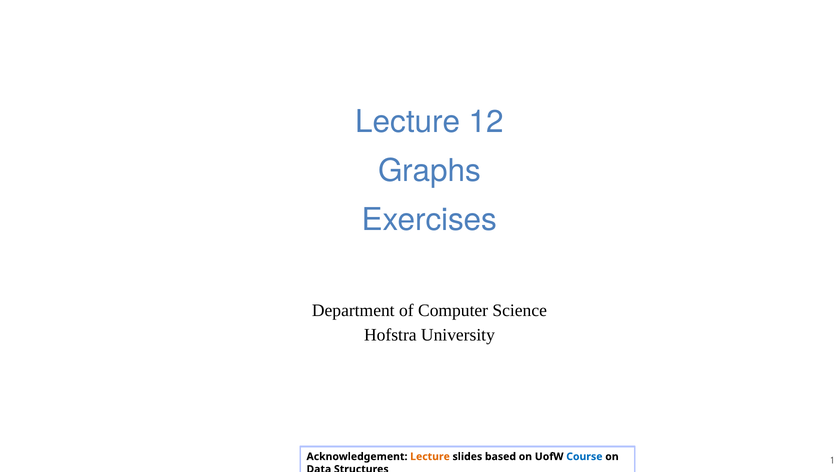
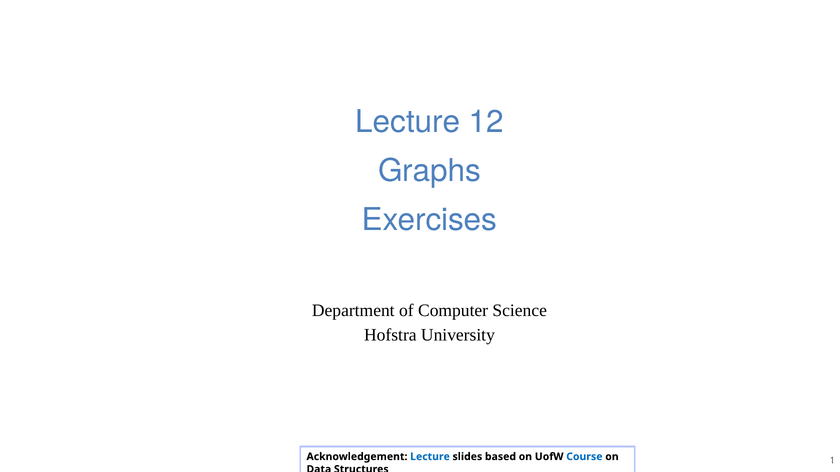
Lecture colour: orange -> blue (430, 457)
